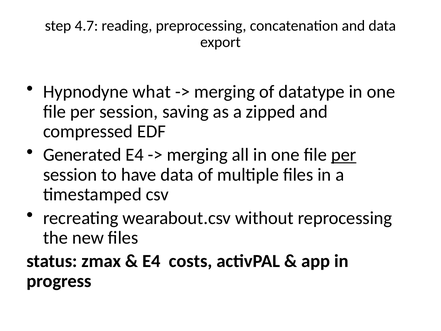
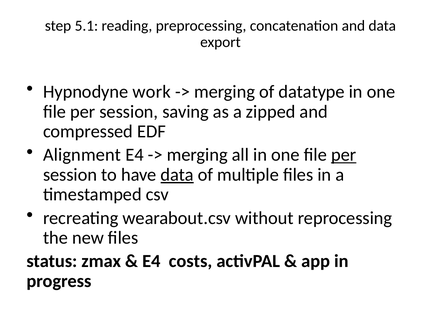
4.7: 4.7 -> 5.1 (86, 26)
what: what -> work (152, 92)
Generated: Generated -> Alignment (82, 155)
data underline: none -> present (177, 175)
